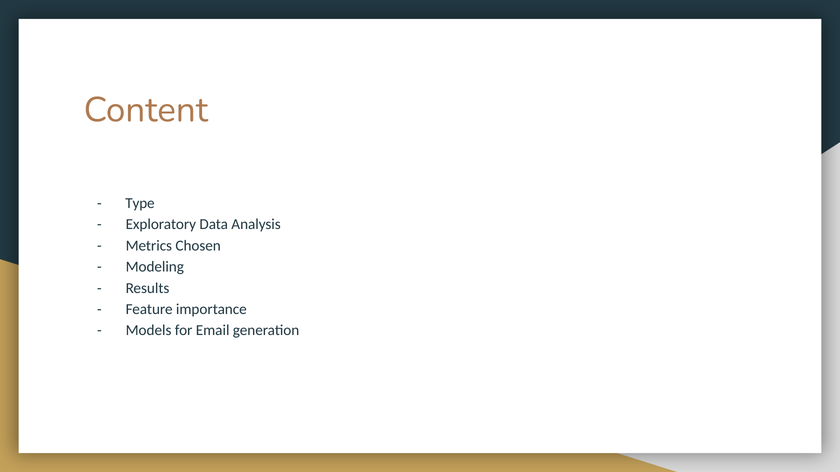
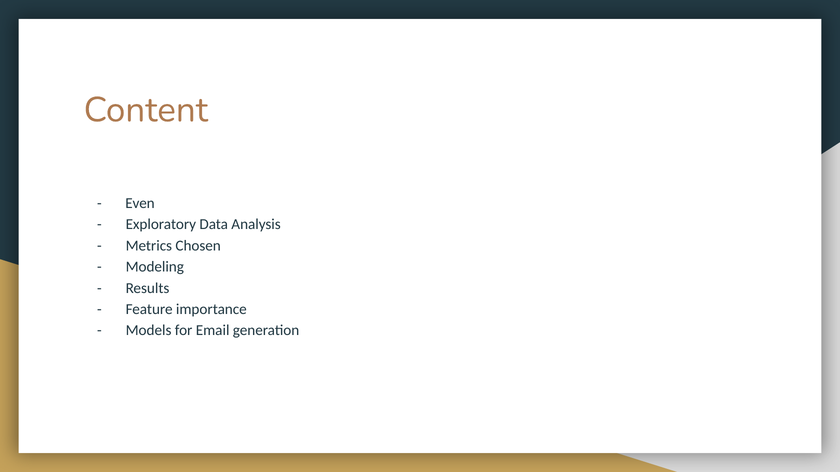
Type: Type -> Even (140, 203)
